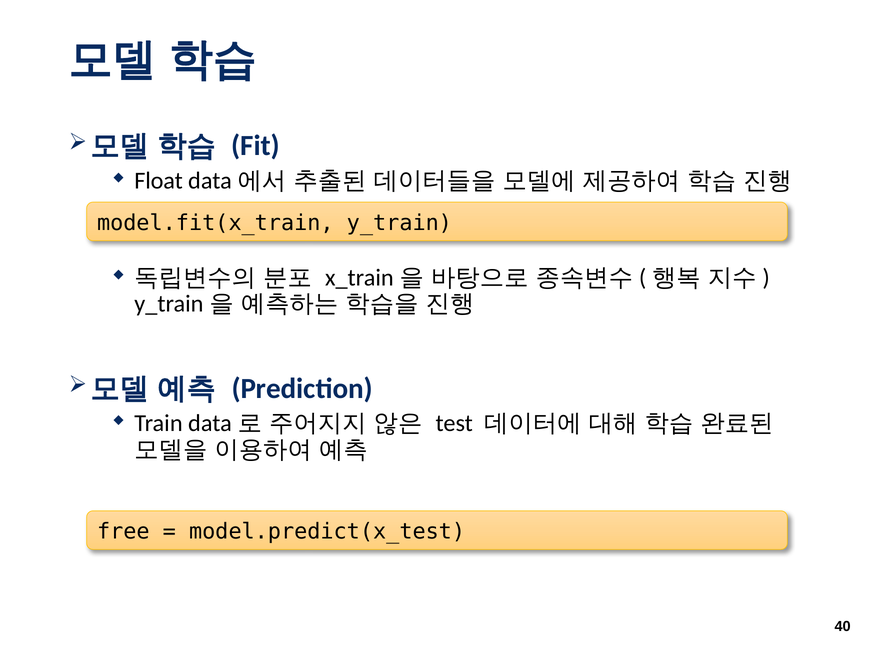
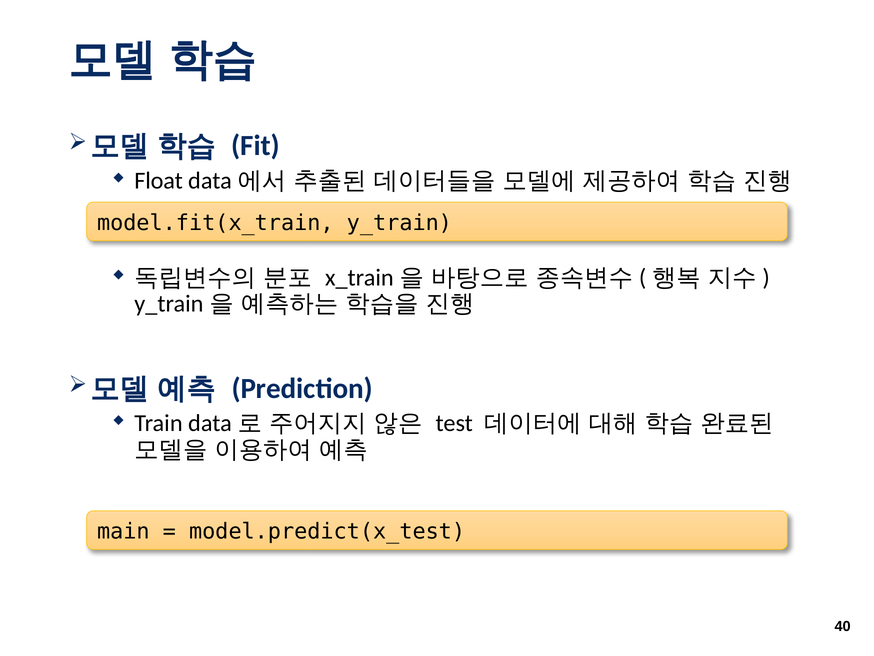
free: free -> main (123, 531)
